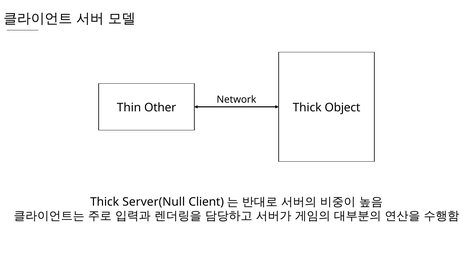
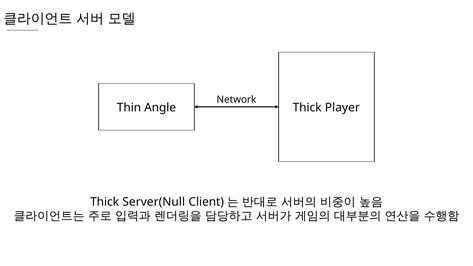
Other: Other -> Angle (160, 108)
Object: Object -> Player (342, 108)
